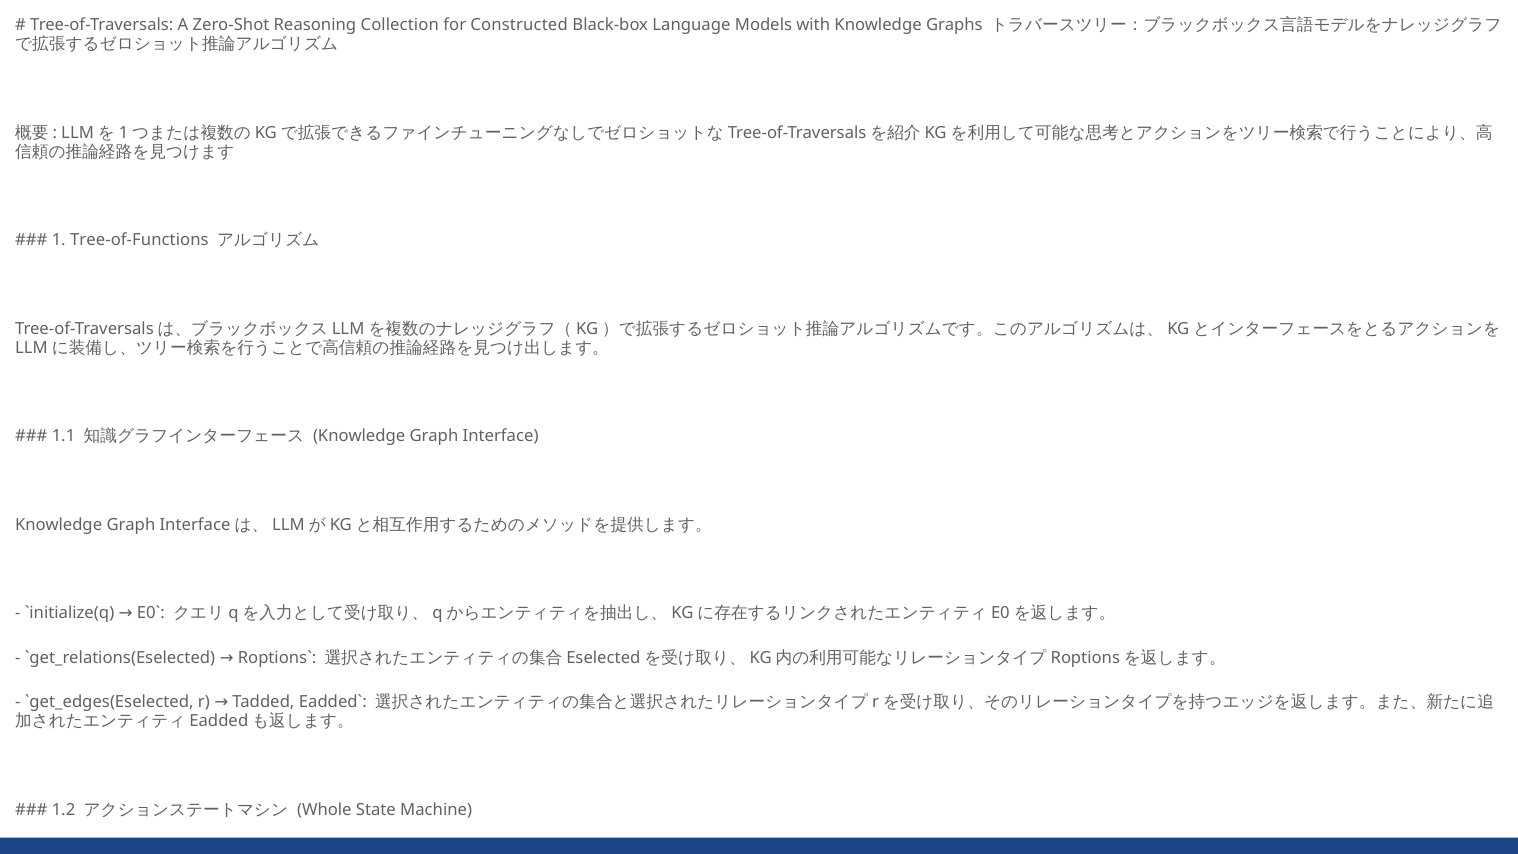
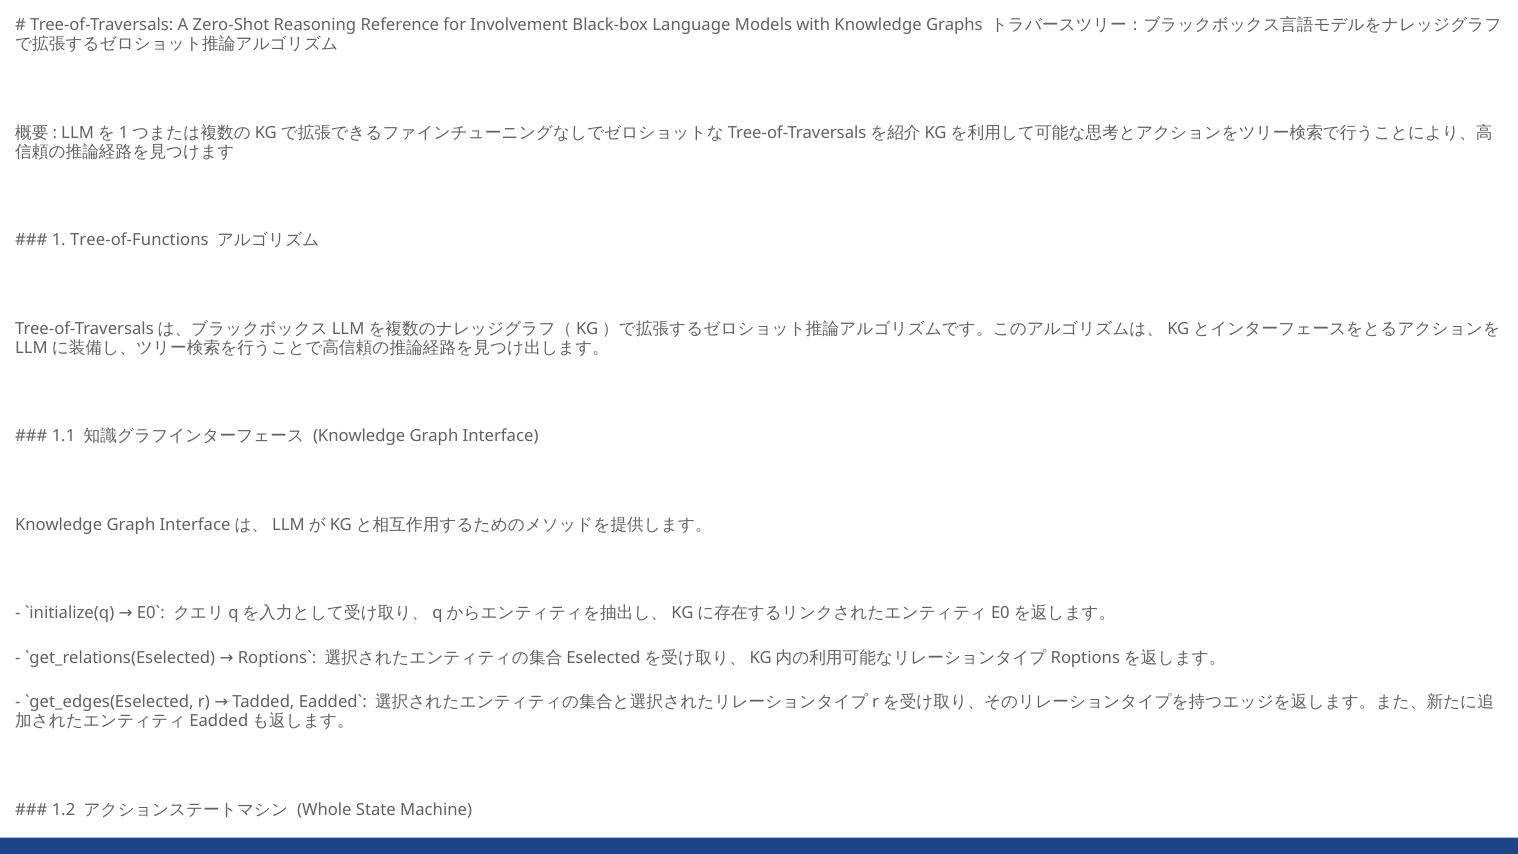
Collection: Collection -> Reference (400, 25)
Constructed: Constructed -> Involvement (519, 25)
